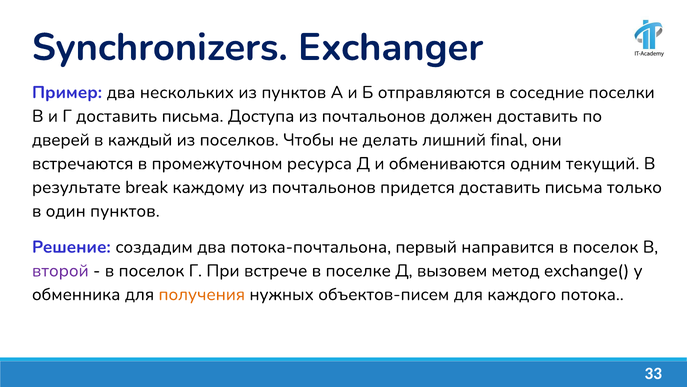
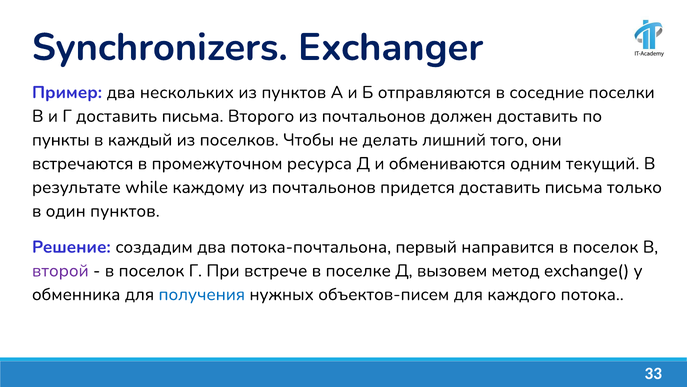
Доступа: Доступа -> Второго (261, 116)
дверей: дверей -> пункты (61, 140)
final: final -> того (509, 140)
break: break -> while (147, 187)
получения colour: orange -> blue (202, 294)
